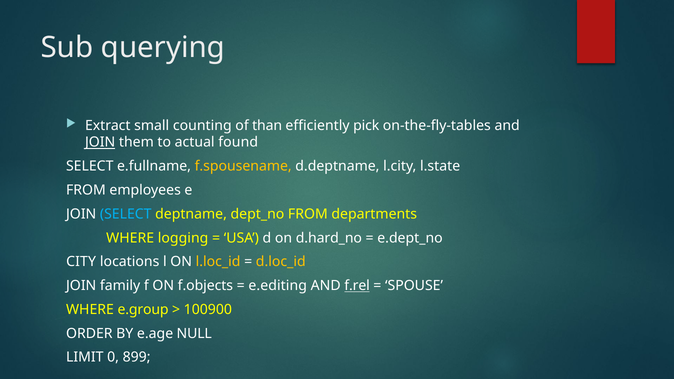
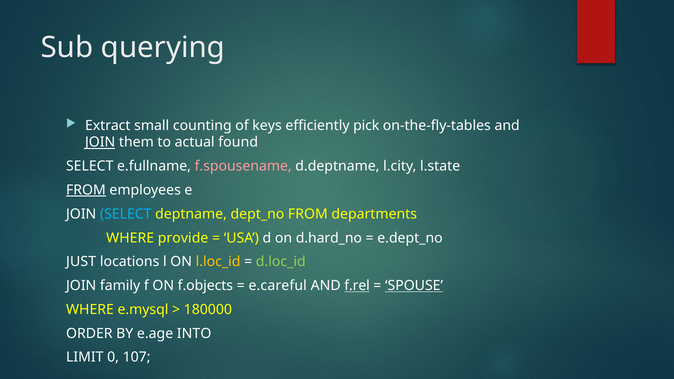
than: than -> keys (267, 125)
f.spousename colour: yellow -> pink (243, 166)
FROM underline: none -> present (86, 190)
logging: logging -> provide (183, 238)
CITY: CITY -> JUST (81, 262)
d.loc_id colour: yellow -> light green (281, 262)
e.editing: e.editing -> e.careful (278, 286)
SPOUSE underline: none -> present (414, 286)
e.group: e.group -> e.mysql (143, 310)
100900: 100900 -> 180000 (208, 310)
NULL: NULL -> INTO (194, 334)
899: 899 -> 107 (137, 357)
